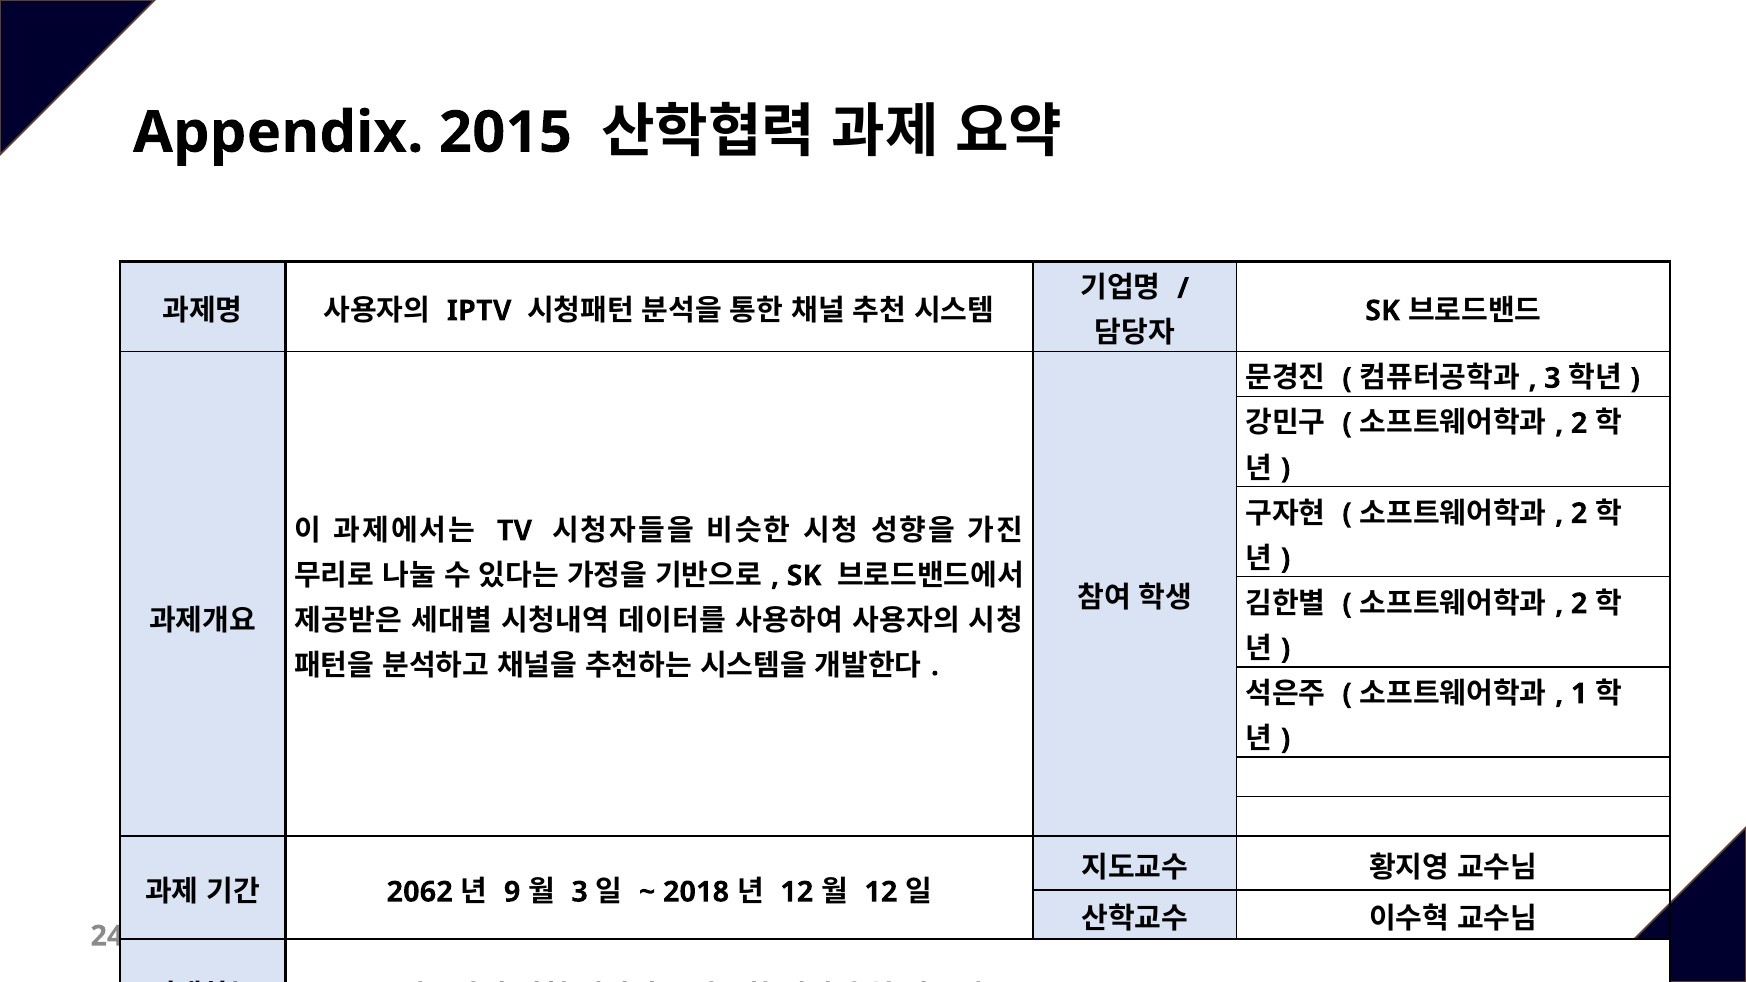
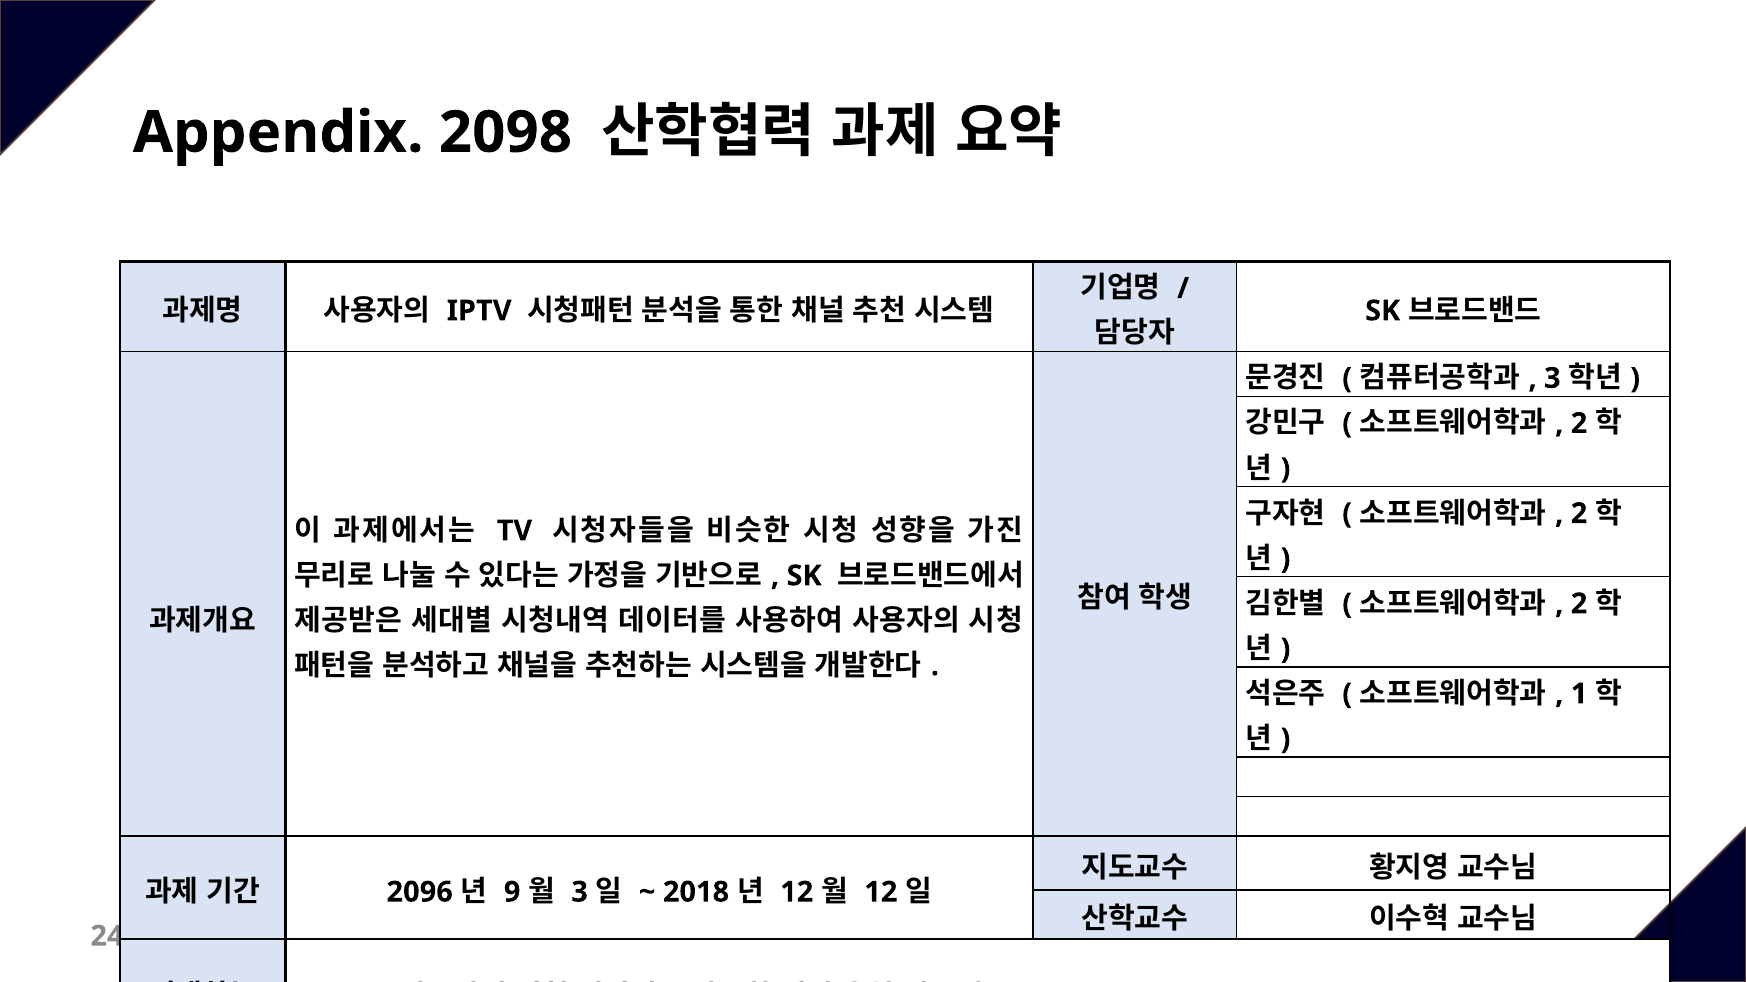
2015: 2015 -> 2098 (505, 133)
2062: 2062 -> 2096 (420, 892)
